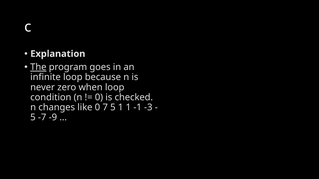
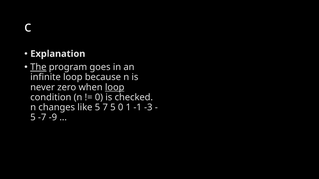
loop underline: none -> present (115, 87)
like 0: 0 -> 5 (97, 108)
5 1: 1 -> 0 (121, 108)
